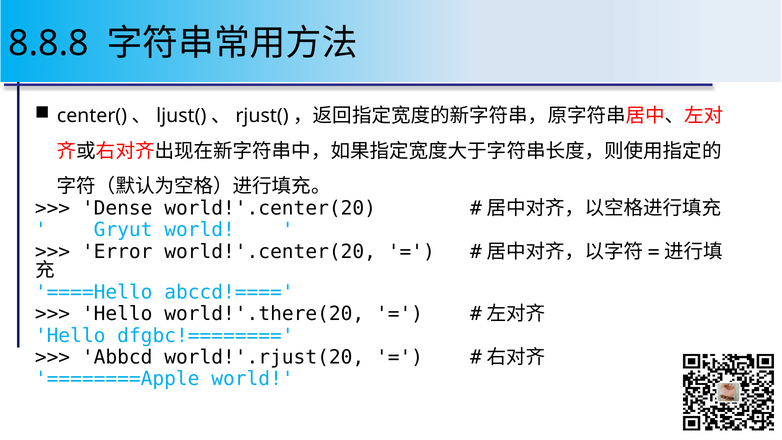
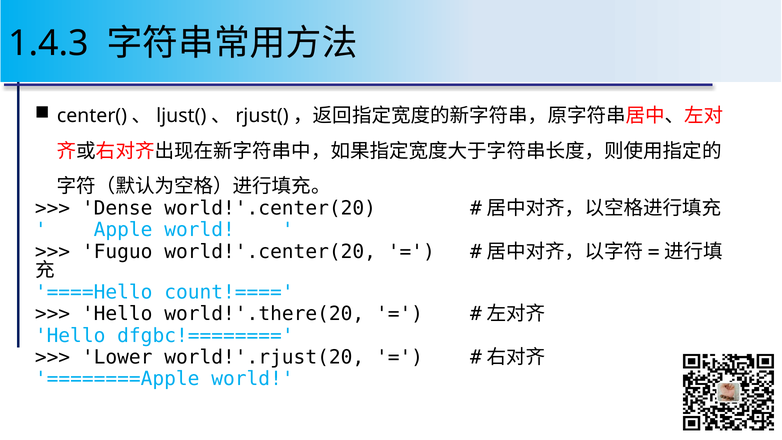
8.8.8: 8.8.8 -> 1.4.3 (48, 44)
Gryut: Gryut -> Apple (123, 230)
Error: Error -> Fuguo (117, 252)
abccd!====: abccd!==== -> count!==== (229, 292)
Abbcd: Abbcd -> Lower (117, 357)
